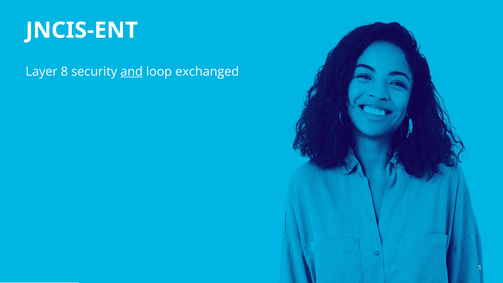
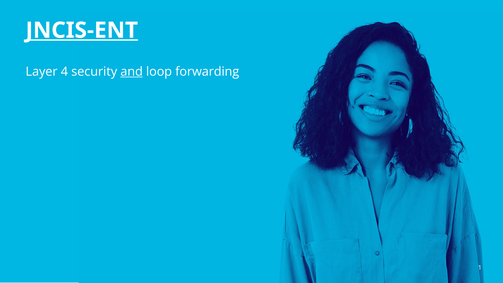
JNCIS-ENT underline: none -> present (82, 30)
8: 8 -> 4 (64, 72)
exchanged: exchanged -> forwarding (207, 72)
